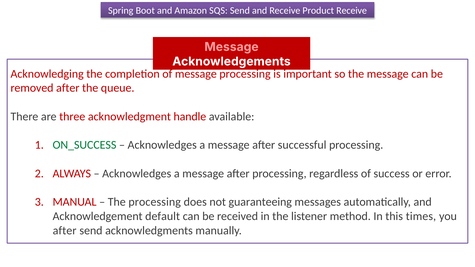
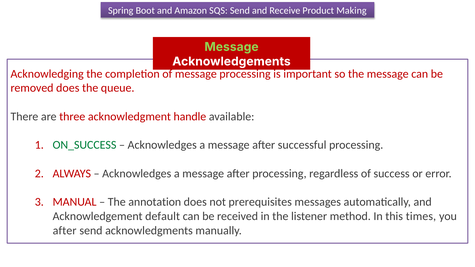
Product Receive: Receive -> Making (351, 11)
Message colour: pink -> light green (232, 47)
removed after: after -> does (68, 88)
The processing: processing -> annotation (155, 202)
guaranteeing: guaranteeing -> prerequisites (260, 202)
